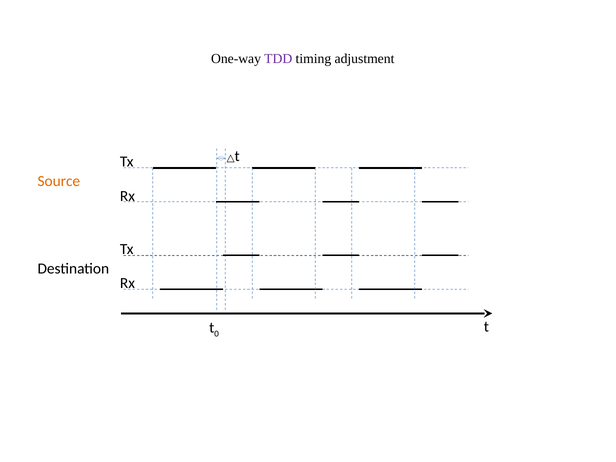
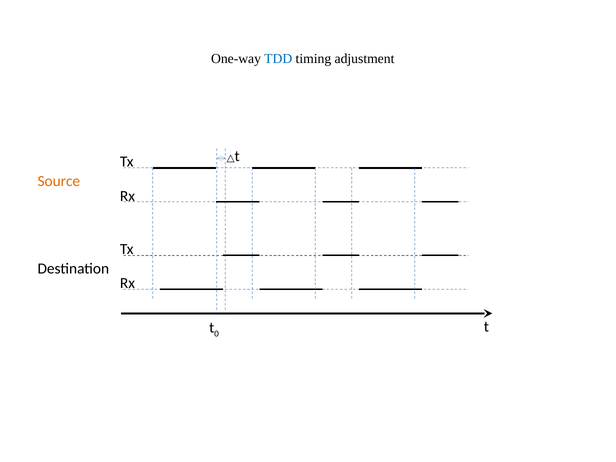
TDD colour: purple -> blue (278, 59)
